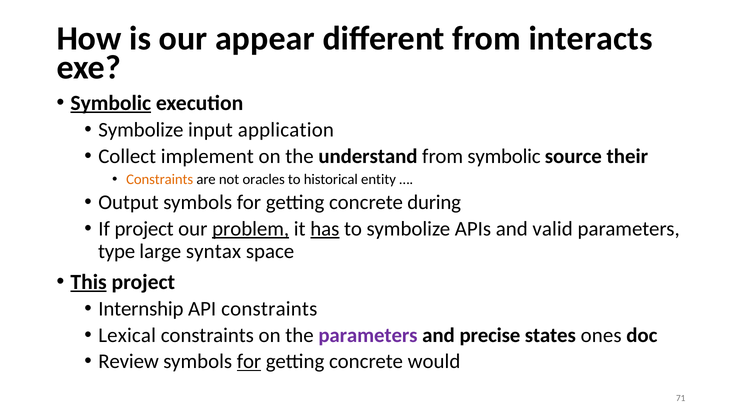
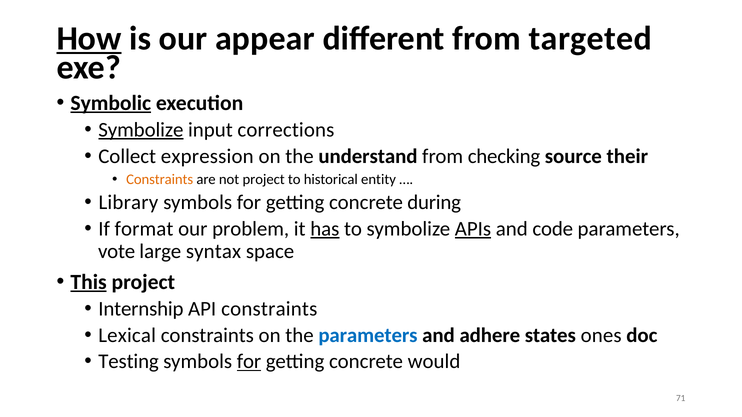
How underline: none -> present (89, 38)
interacts: interacts -> targeted (590, 38)
Symbolize underline: none -> present (141, 130)
application: application -> corrections (286, 130)
implement: implement -> expression (207, 156)
from symbolic: symbolic -> checking (504, 156)
not oracles: oracles -> project (264, 179)
Output: Output -> Library (128, 202)
If project: project -> format (144, 229)
problem underline: present -> none (251, 229)
APIs underline: none -> present (473, 229)
valid: valid -> code (553, 229)
type: type -> vote (117, 251)
parameters colour: purple -> blue (368, 335)
precise: precise -> adhere (490, 335)
Review: Review -> Testing (129, 362)
